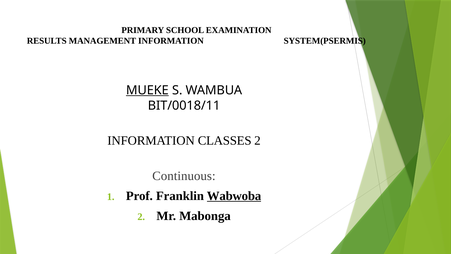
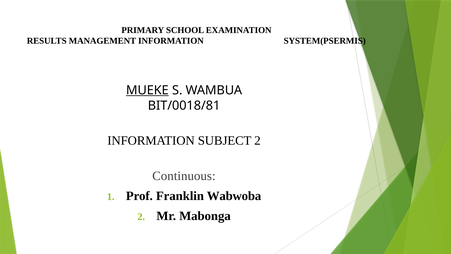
BIT/0018/11: BIT/0018/11 -> BIT/0018/81 (184, 105)
CLASSES: CLASSES -> SUBJECT (225, 141)
Wabwoba underline: present -> none (234, 196)
